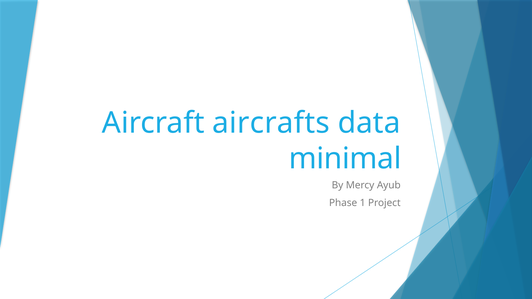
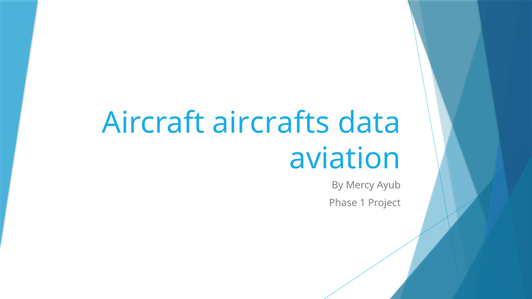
minimal: minimal -> aviation (345, 159)
